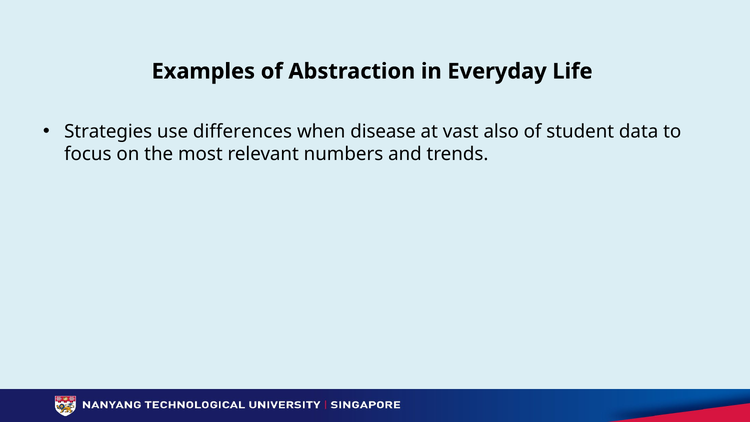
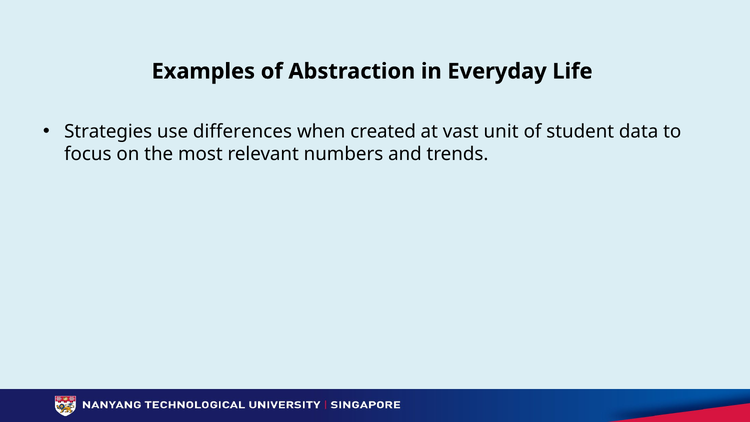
disease: disease -> created (383, 132)
also: also -> unit (501, 132)
